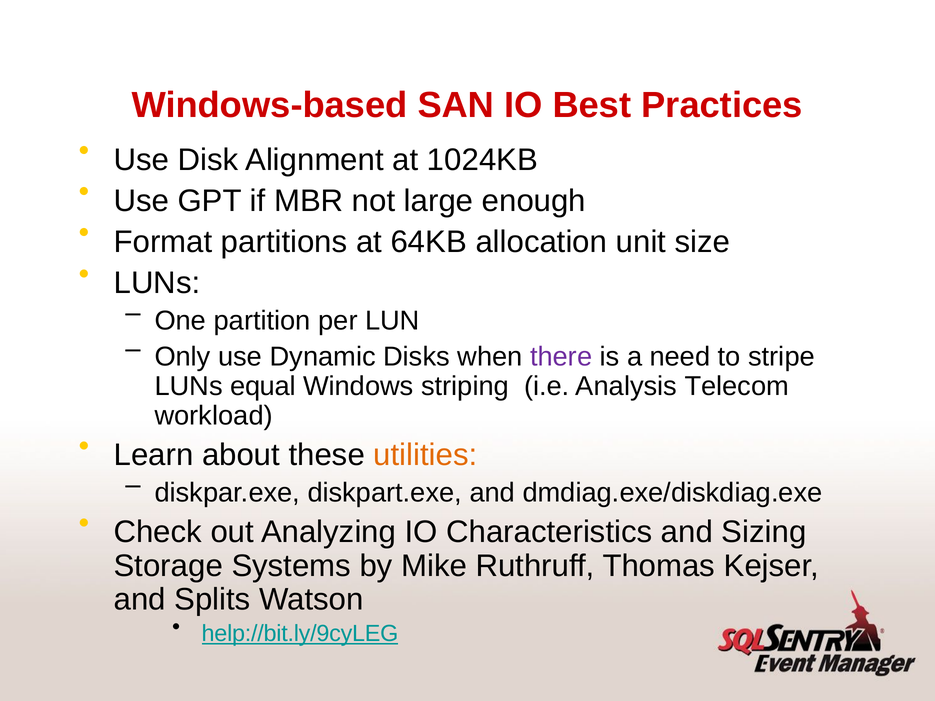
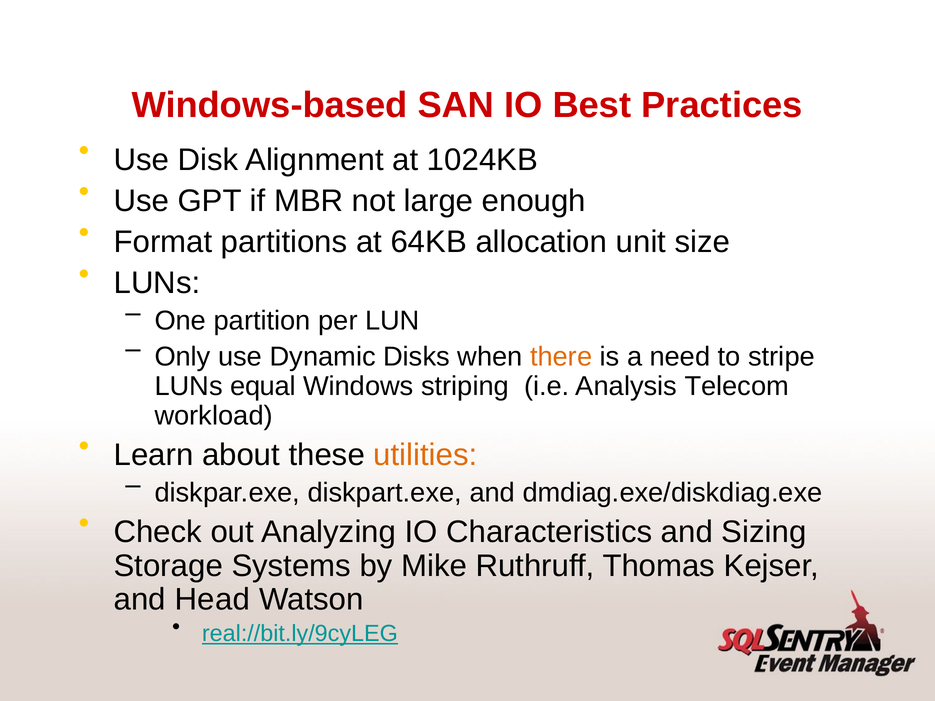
there colour: purple -> orange (561, 357)
Splits: Splits -> Head (212, 600)
help://bit.ly/9cyLEG: help://bit.ly/9cyLEG -> real://bit.ly/9cyLEG (300, 634)
